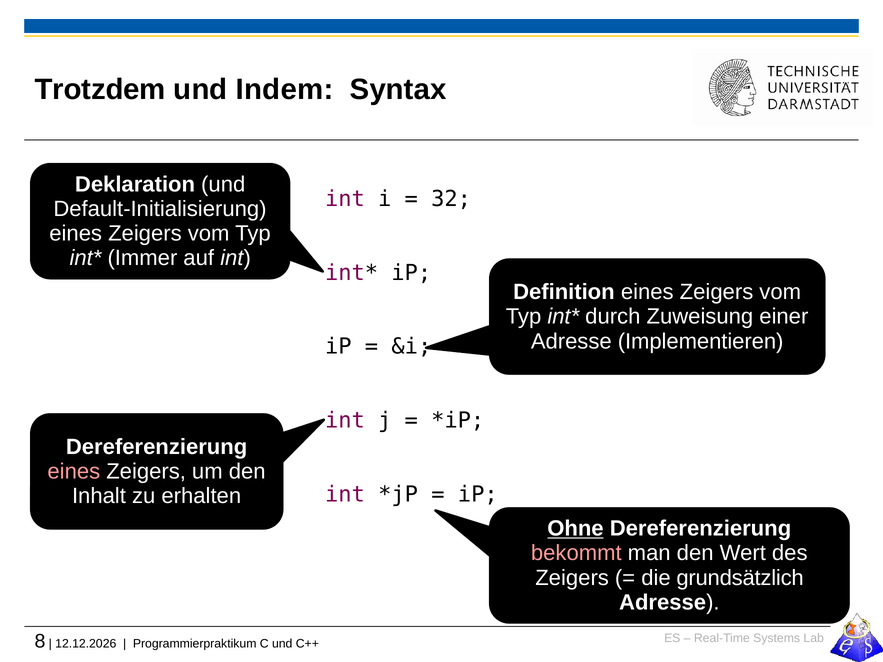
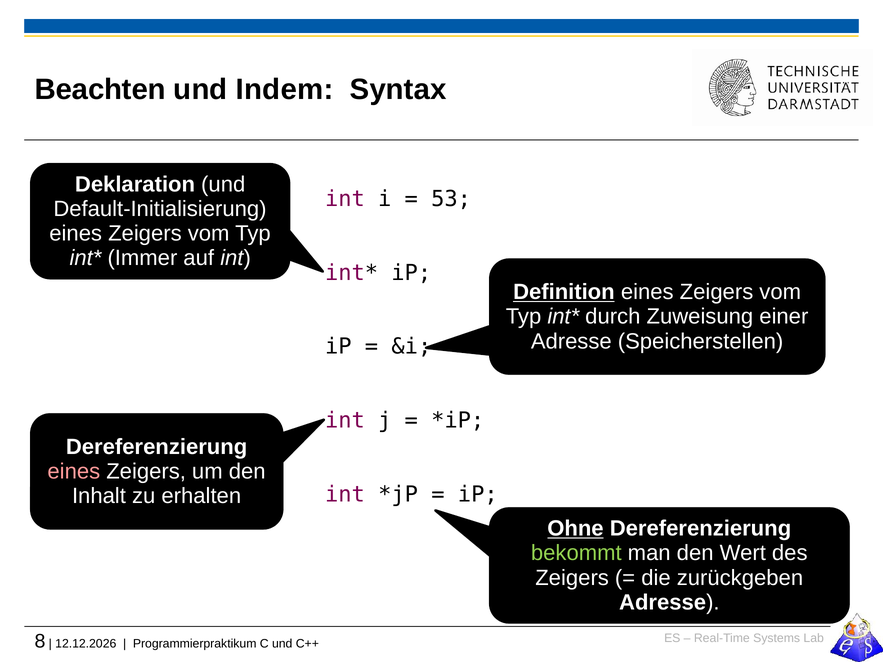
Trotzdem: Trotzdem -> Beachten (100, 90)
32: 32 -> 53 (451, 199)
Definition underline: none -> present (564, 292)
Implementieren: Implementieren -> Speicherstellen (701, 341)
bekommt colour: pink -> light green (576, 553)
grundsätzlich: grundsätzlich -> zurückgeben (740, 578)
